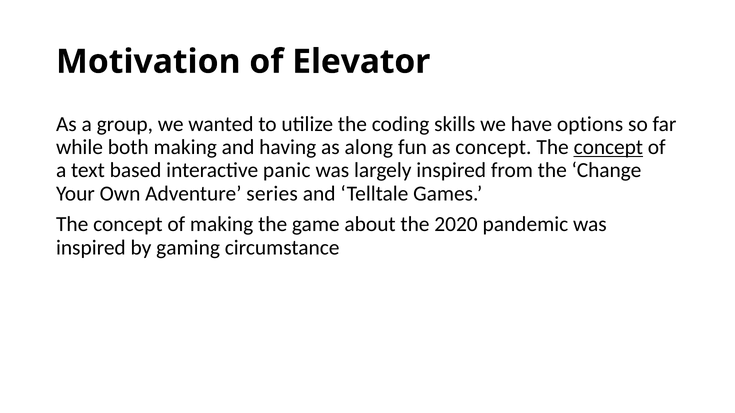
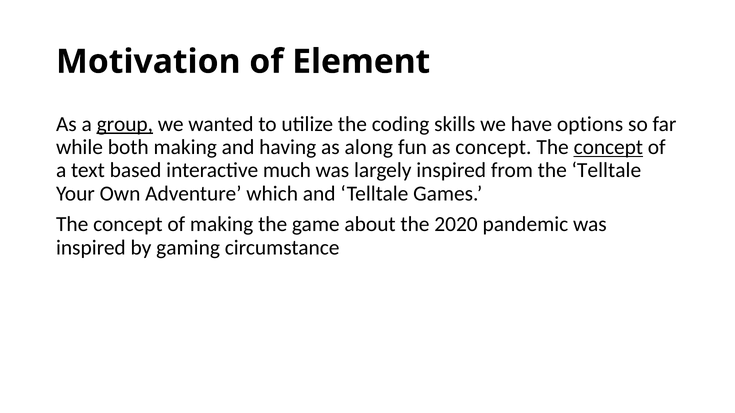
Elevator: Elevator -> Element (361, 62)
group underline: none -> present (125, 124)
panic: panic -> much (287, 171)
the Change: Change -> Telltale (606, 171)
series: series -> which (272, 194)
